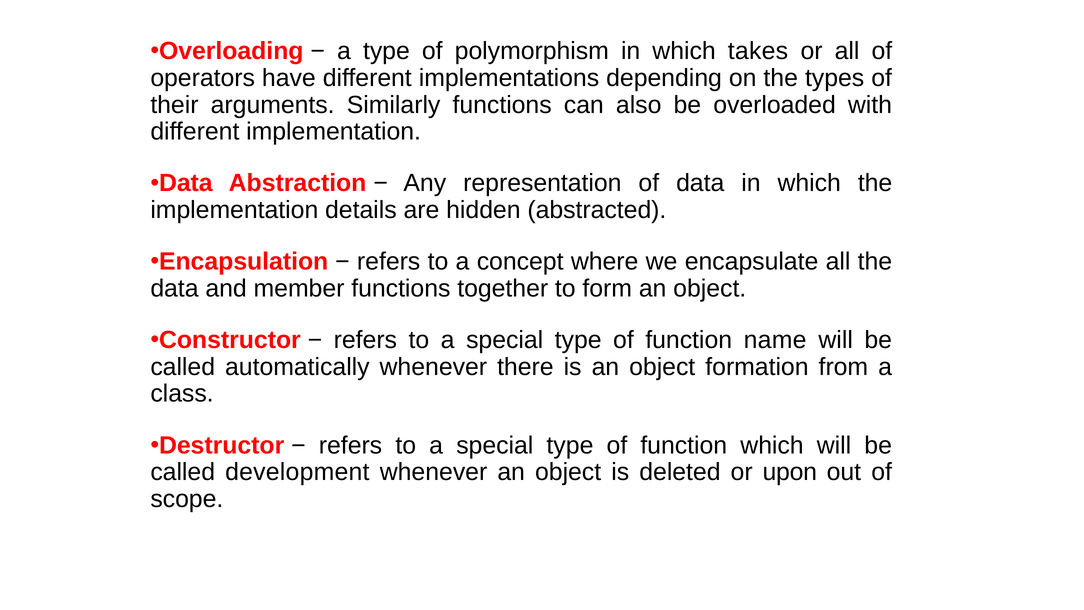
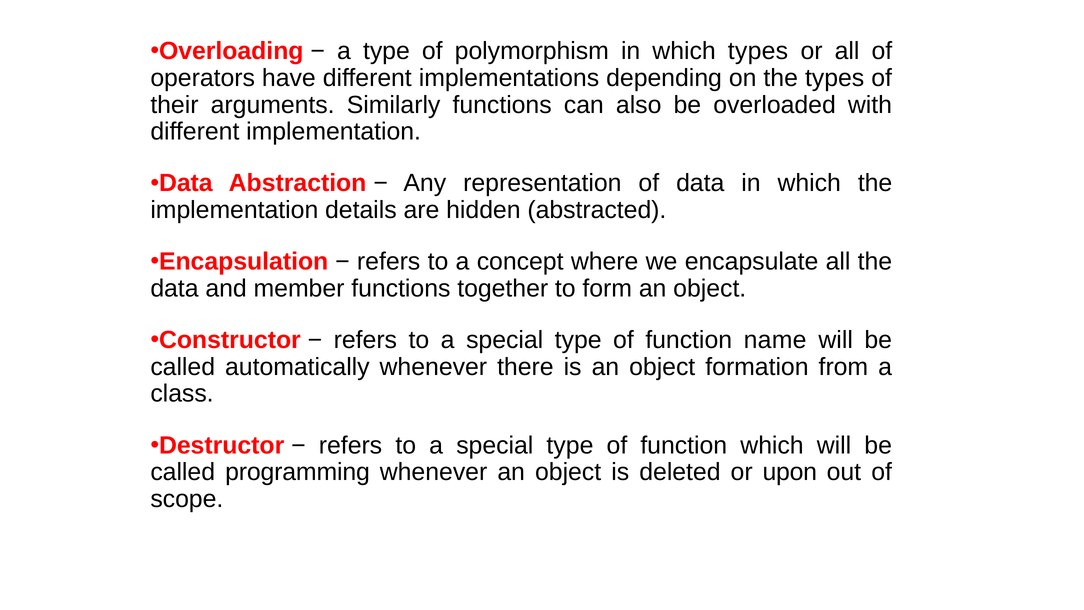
which takes: takes -> types (758, 51)
development: development -> programming (298, 472)
